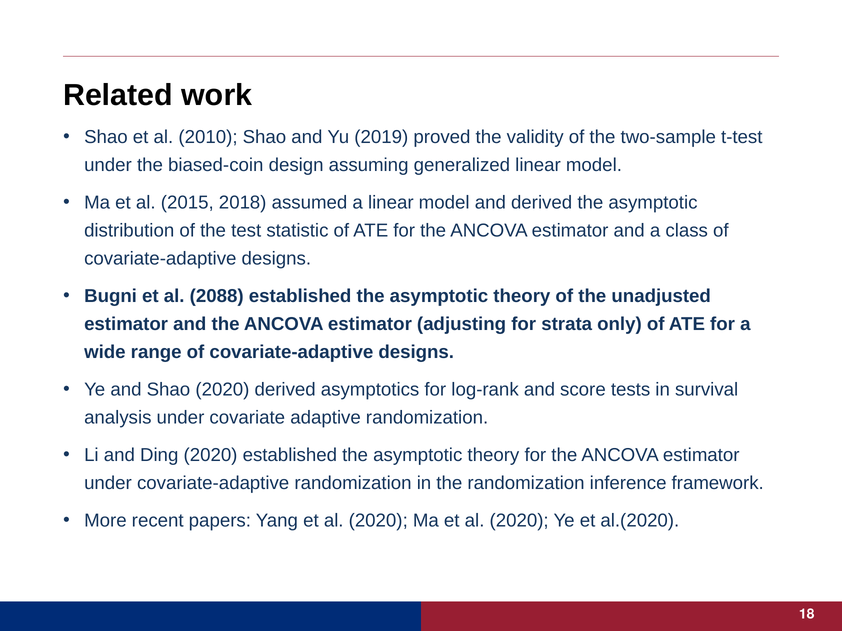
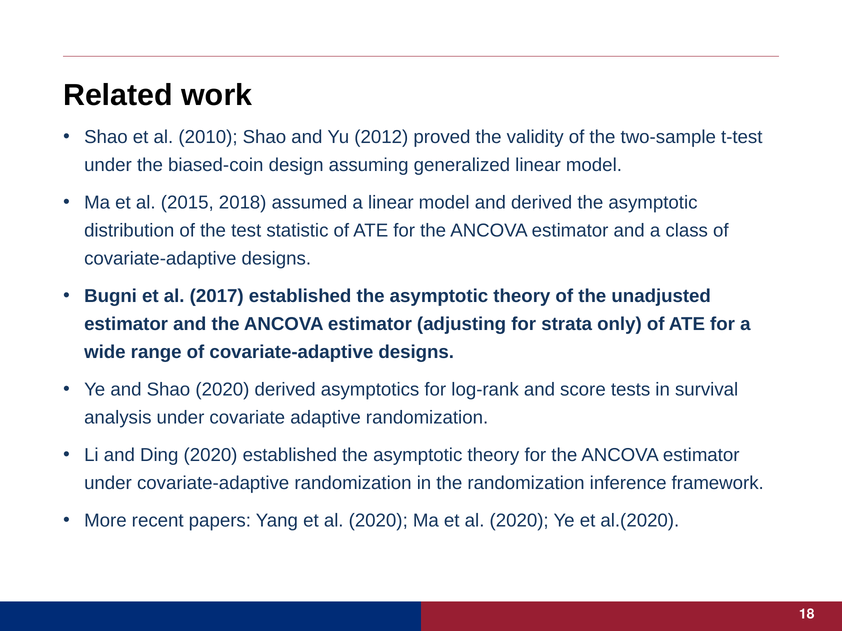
2019: 2019 -> 2012 (381, 137)
2088: 2088 -> 2017 (217, 296)
